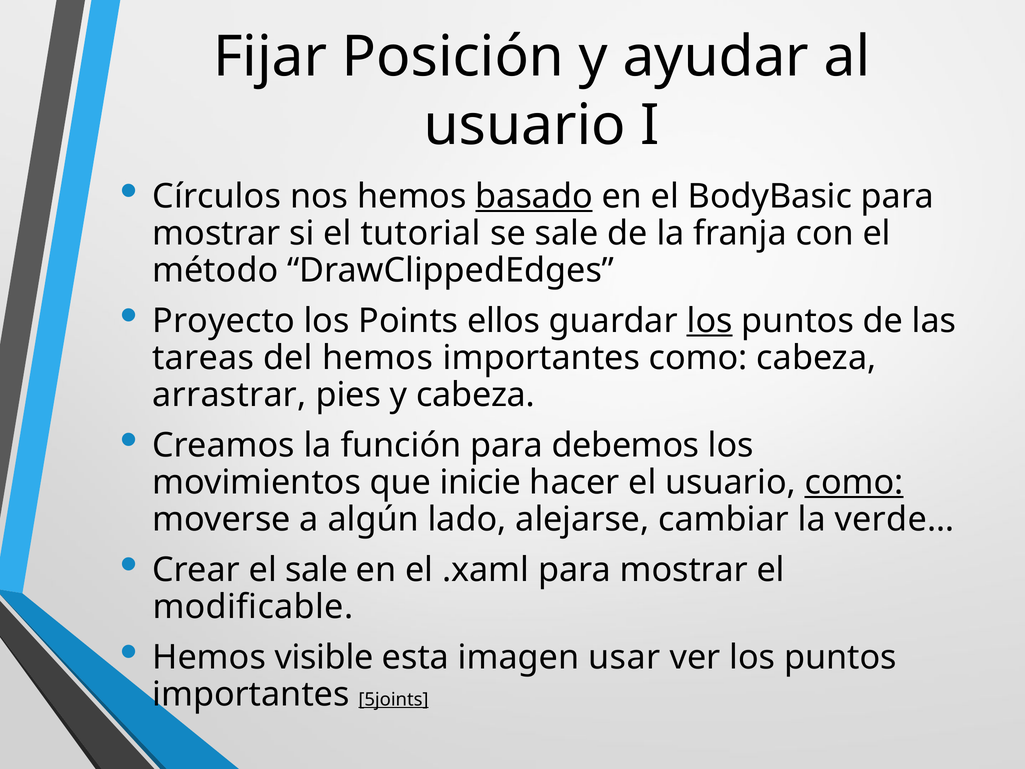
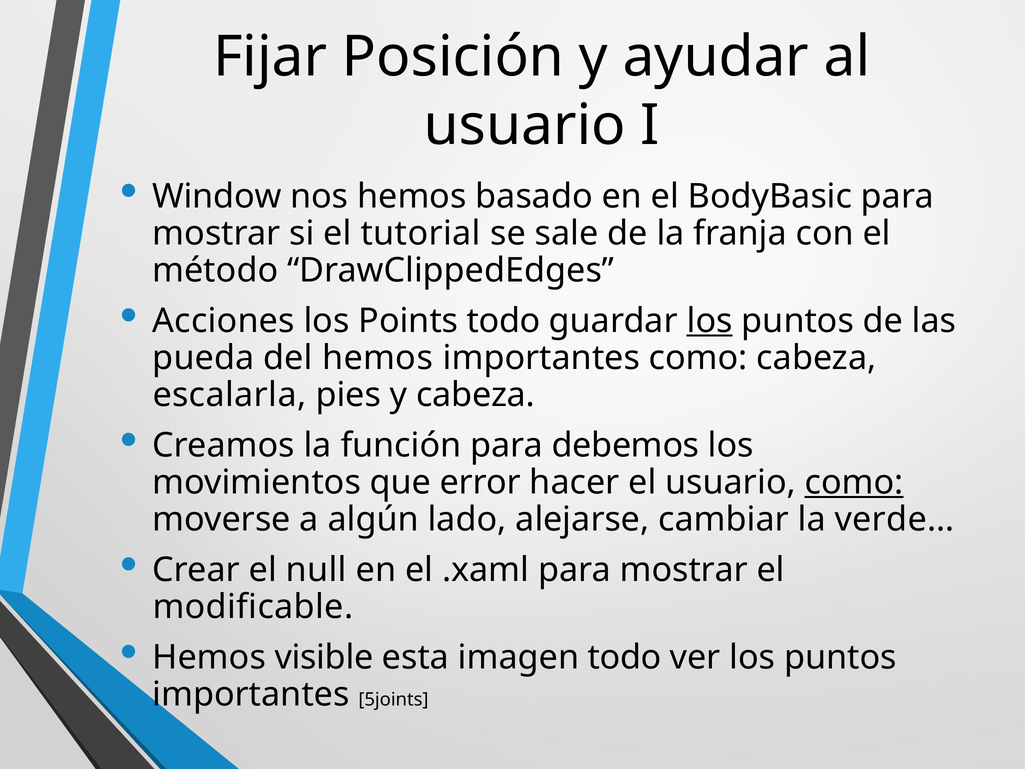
Círculos: Círculos -> Window (217, 196)
basado underline: present -> none (534, 196)
Proyecto: Proyecto -> Acciones (224, 321)
Points ellos: ellos -> todo (504, 321)
tareas: tareas -> pueda (203, 358)
arrastrar: arrastrar -> escalarla (229, 395)
inicie: inicie -> error (480, 482)
el sale: sale -> null (316, 570)
imagen usar: usar -> todo (625, 657)
5joints underline: present -> none (393, 699)
